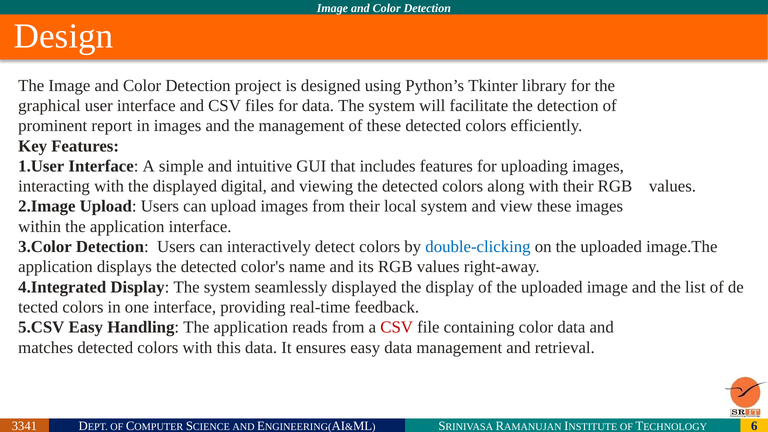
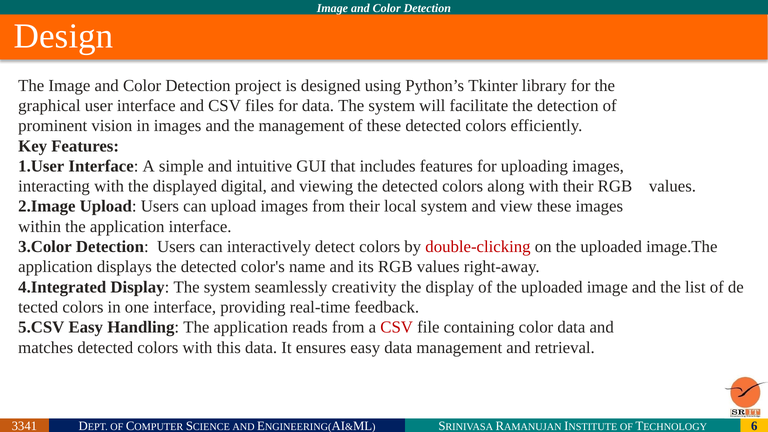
report: report -> vision (112, 126)
double-clicking colour: blue -> red (478, 247)
seamlessly displayed: displayed -> creativity (364, 287)
